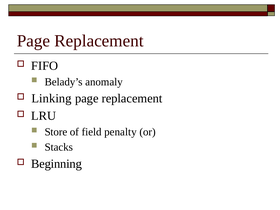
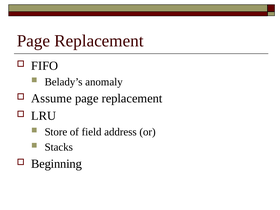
Linking: Linking -> Assume (52, 98)
penalty: penalty -> address (120, 132)
